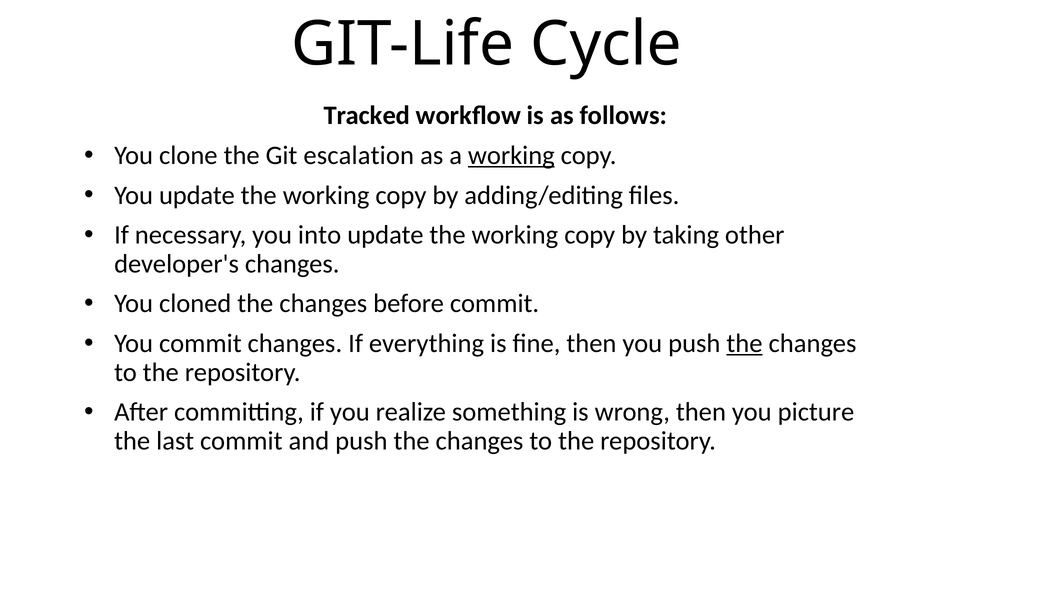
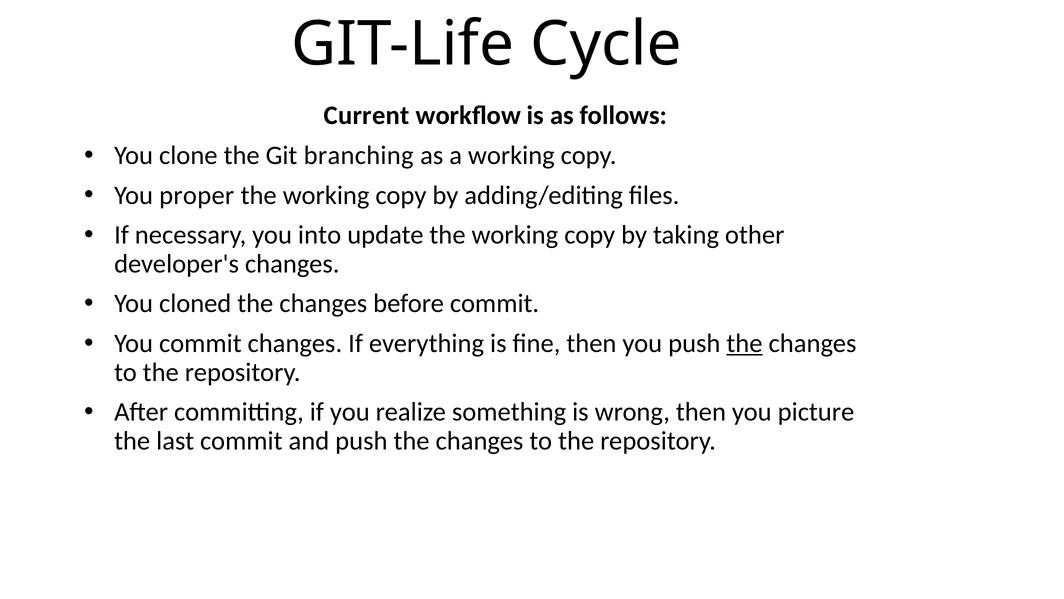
Tracked: Tracked -> Current (367, 115)
escalation: escalation -> branching (359, 155)
working underline: present -> none (511, 155)
You update: update -> proper (197, 195)
